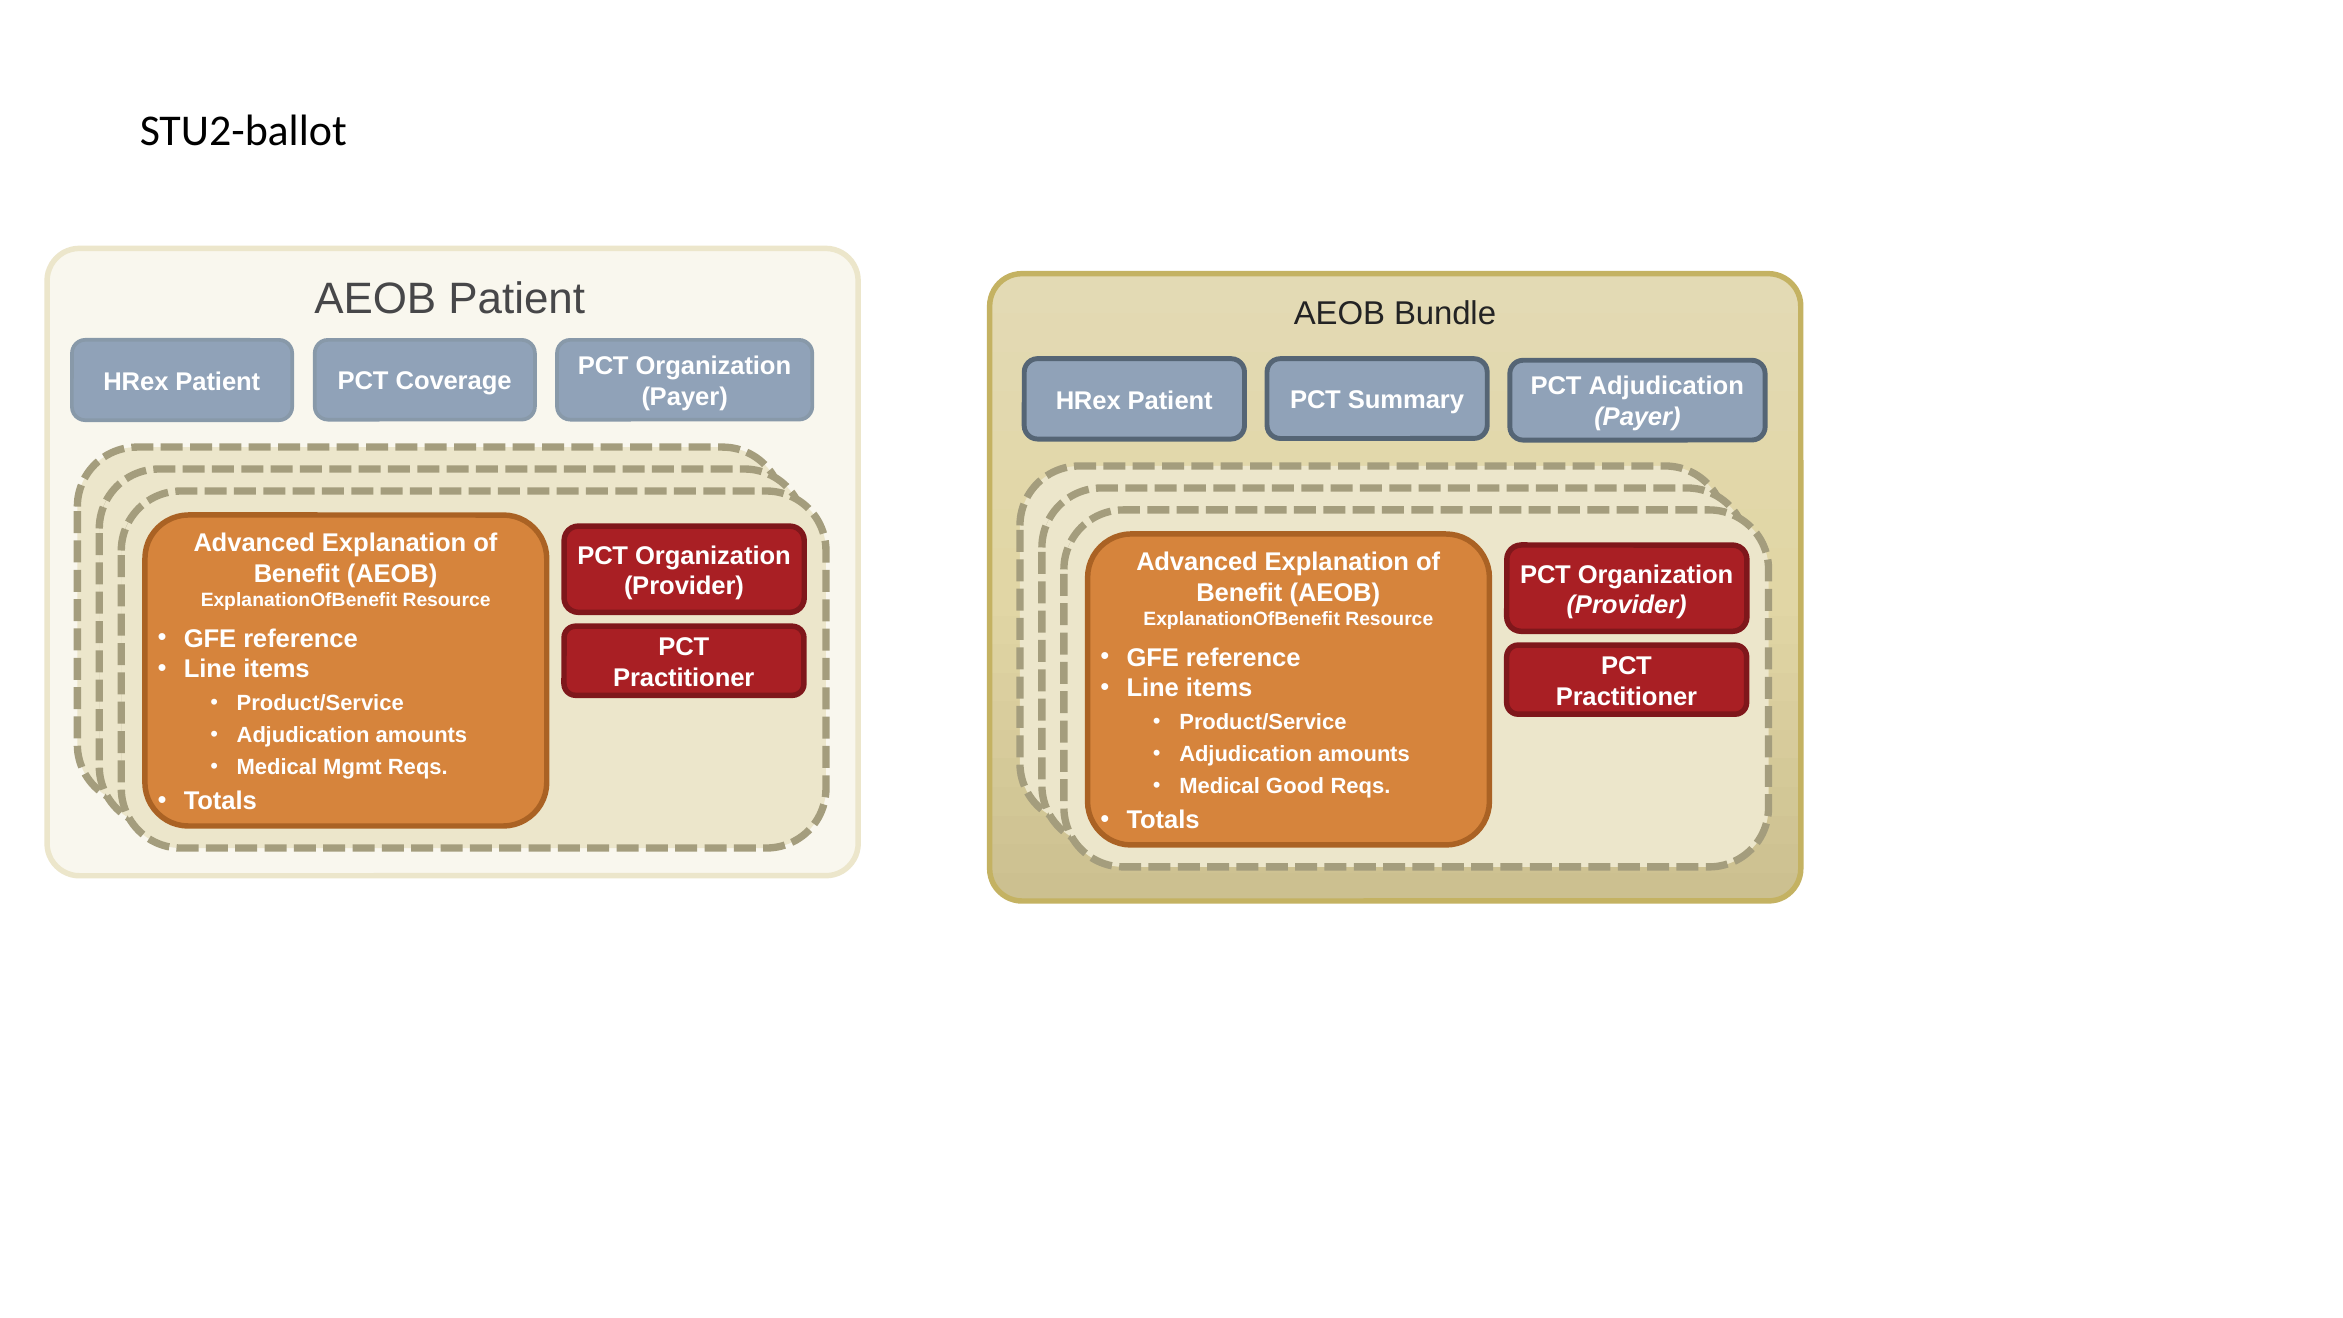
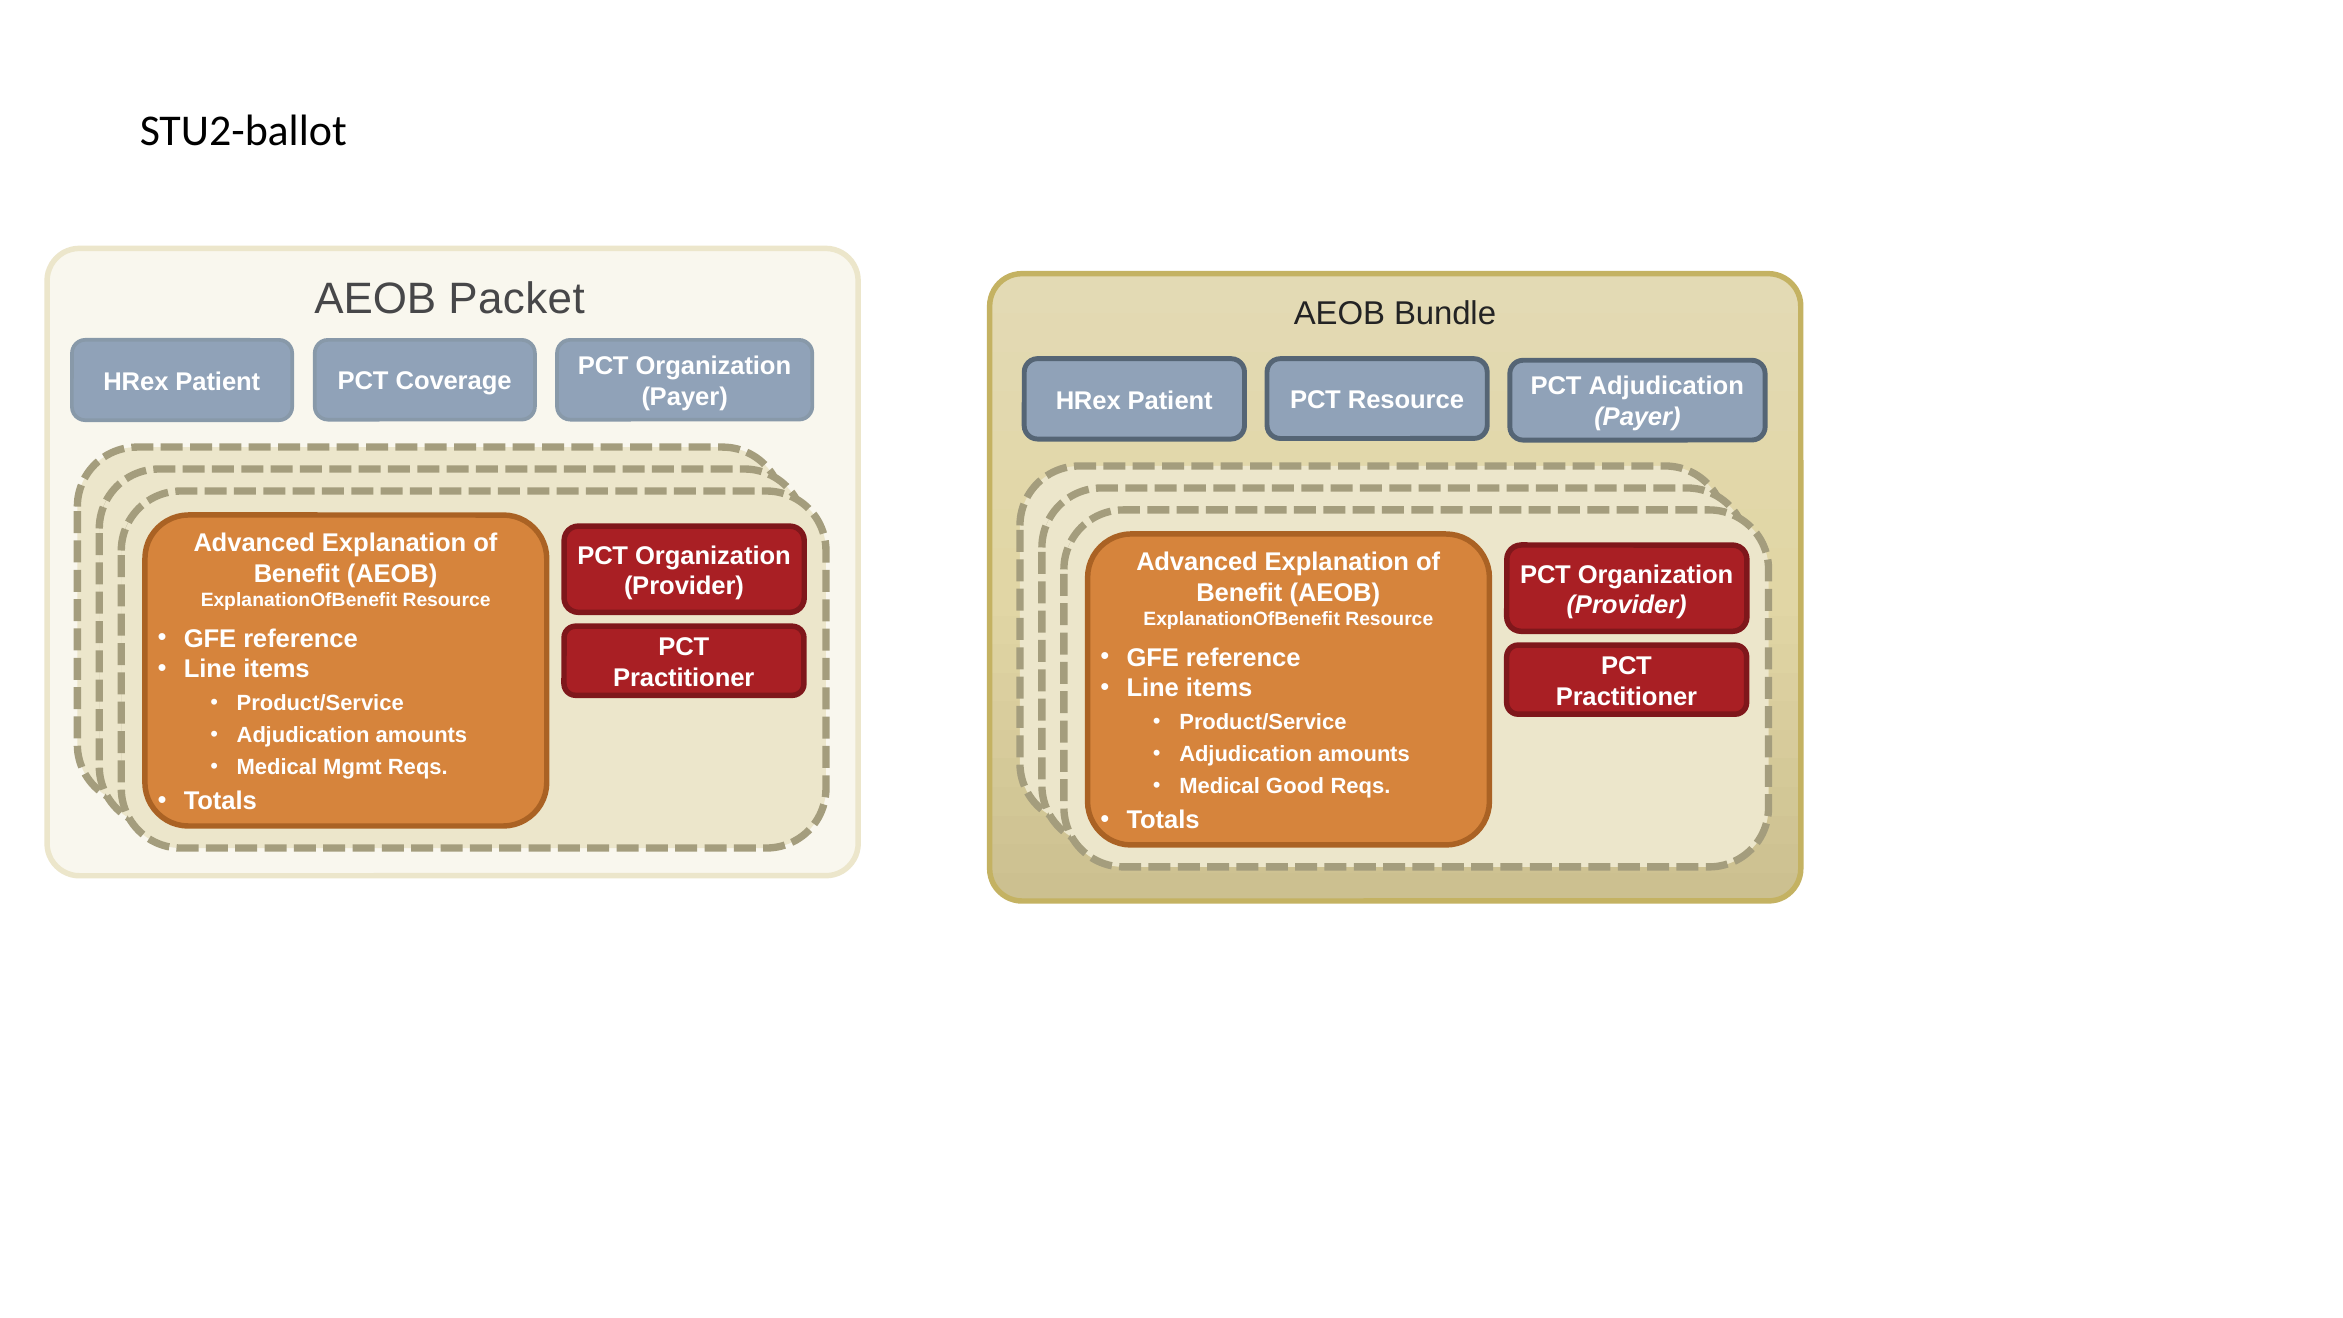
AEOB Patient: Patient -> Packet (517, 299)
PCT Summary: Summary -> Resource (1406, 400)
